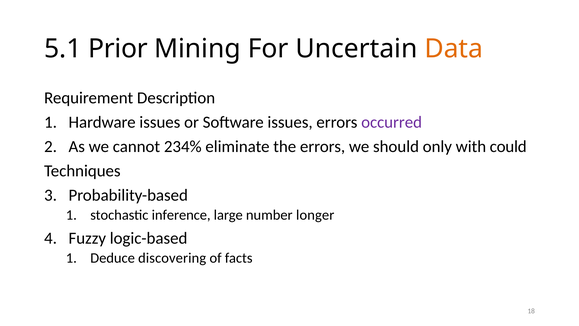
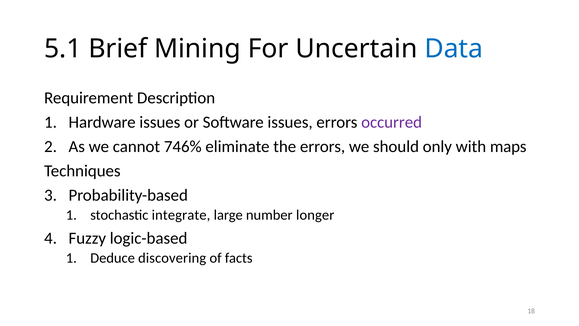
Prior: Prior -> Brief (118, 49)
Data colour: orange -> blue (454, 49)
234%: 234% -> 746% (183, 146)
could: could -> maps (508, 146)
inference: inference -> integrate (181, 215)
